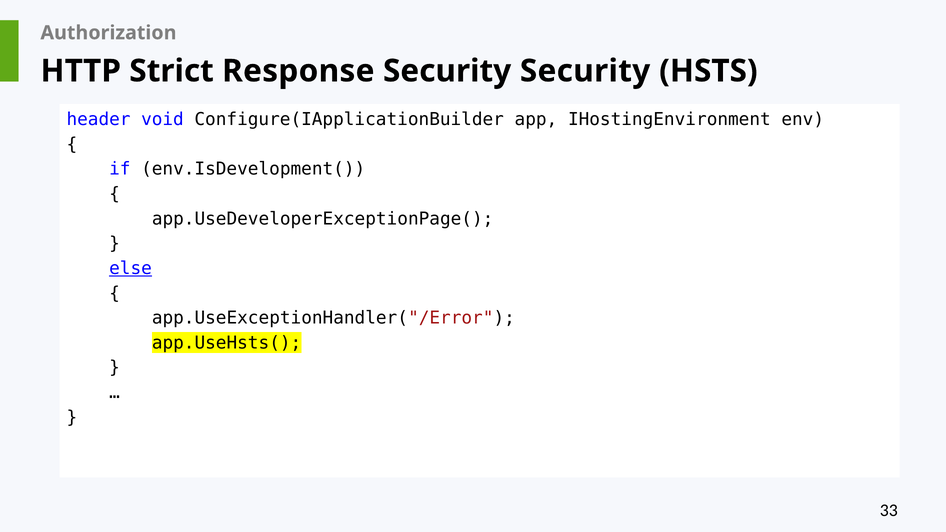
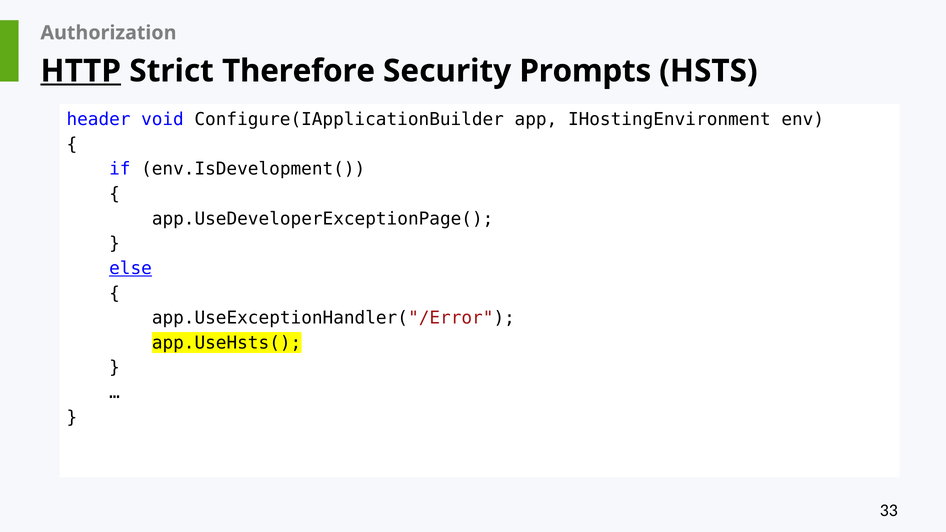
HTTP underline: none -> present (81, 71)
Response: Response -> Therefore (299, 71)
Security Security: Security -> Prompts (585, 71)
